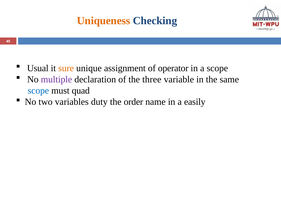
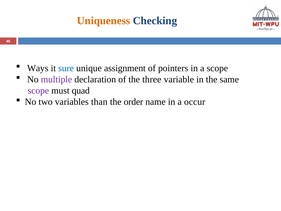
Usual: Usual -> Ways (38, 68)
sure colour: orange -> blue (66, 68)
operator: operator -> pointers (173, 68)
scope colour: blue -> purple (38, 91)
duty: duty -> than (99, 102)
easily: easily -> occur (195, 102)
